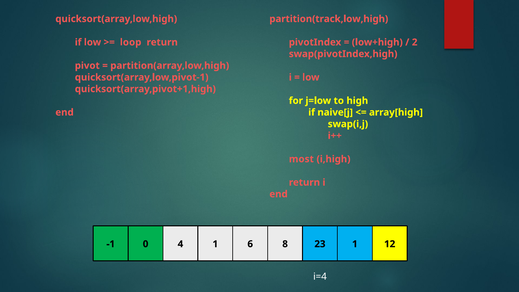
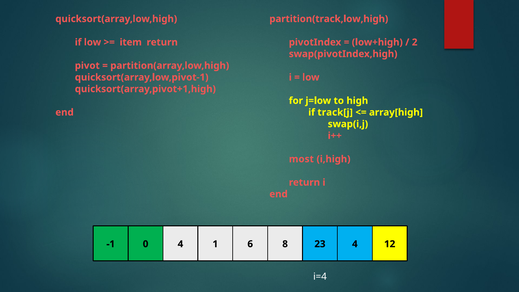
loop: loop -> item (131, 42)
naive[j: naive[j -> track[j (335, 112)
23 1: 1 -> 4 (355, 244)
